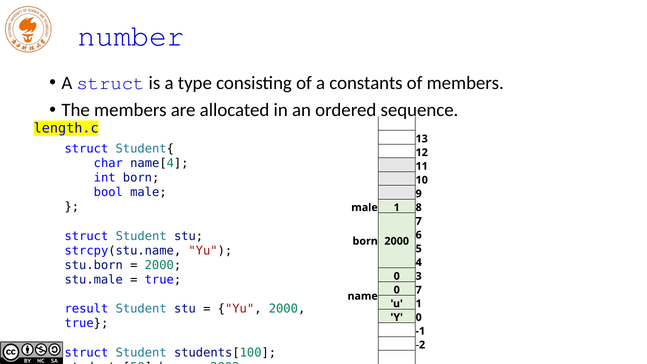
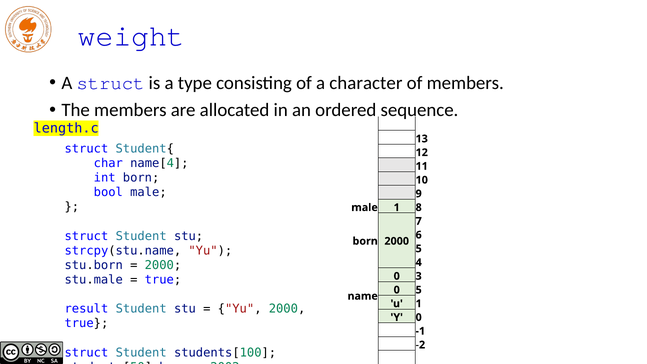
number: number -> weight (131, 36)
constants: constants -> character (366, 83)
7: 7 -> 5 (419, 290)
